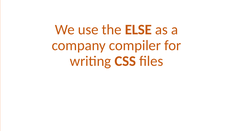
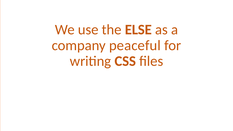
compiler: compiler -> peaceful (135, 45)
